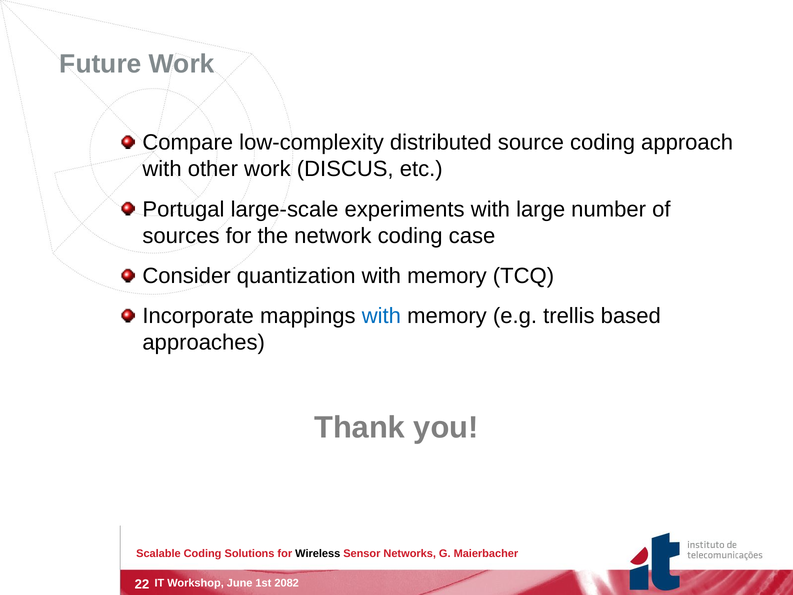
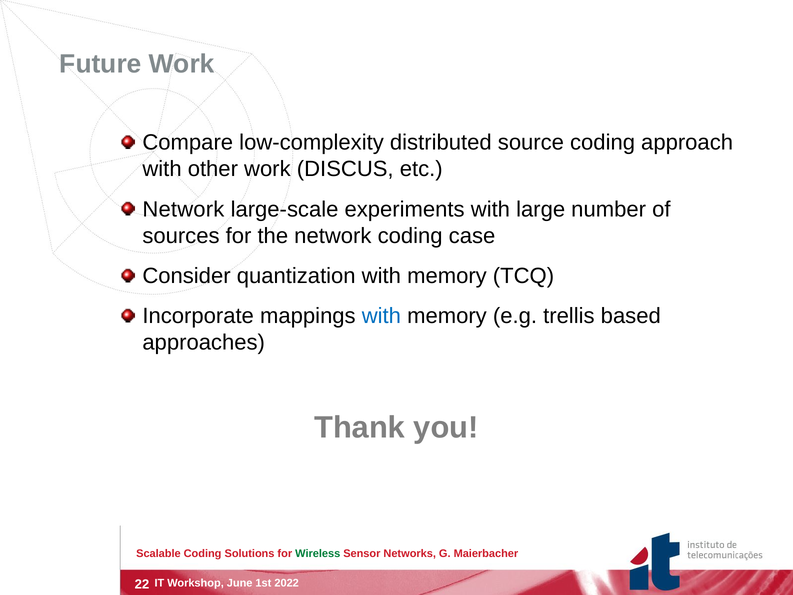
Portugal: Portugal -> Network (183, 209)
Wireless colour: black -> green (318, 553)
2082: 2082 -> 2022 (287, 583)
